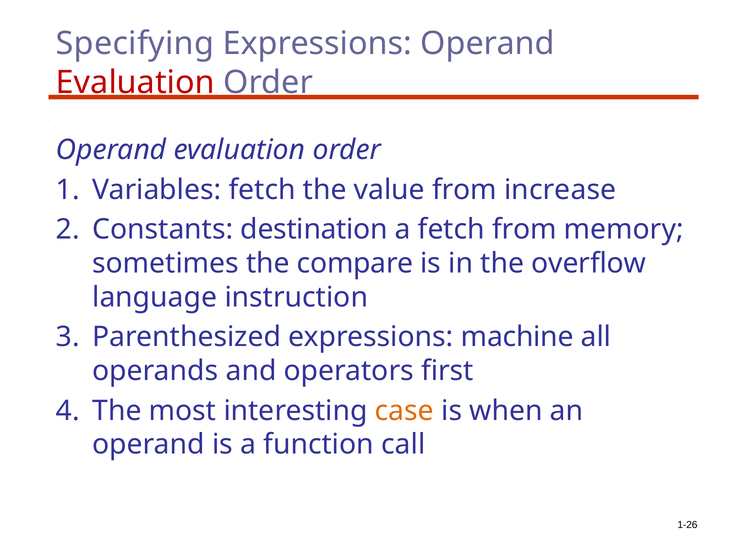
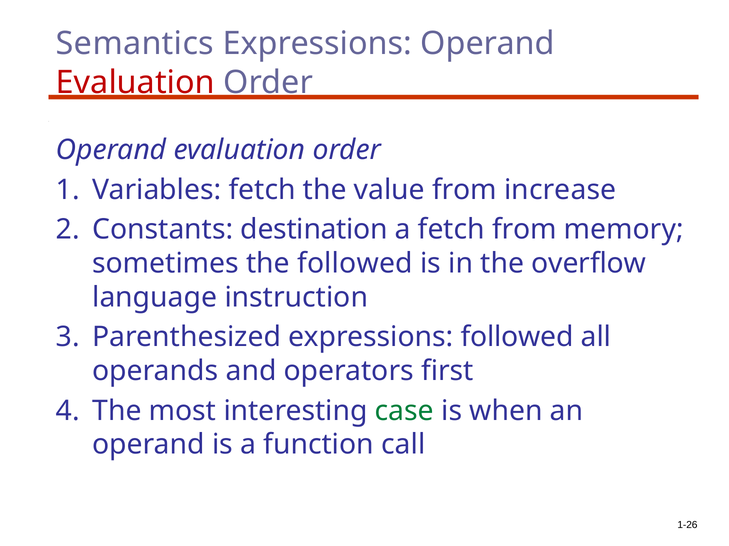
Specifying: Specifying -> Semantics (135, 44)
the compare: compare -> followed (355, 264)
expressions machine: machine -> followed (517, 337)
case colour: orange -> green (404, 411)
